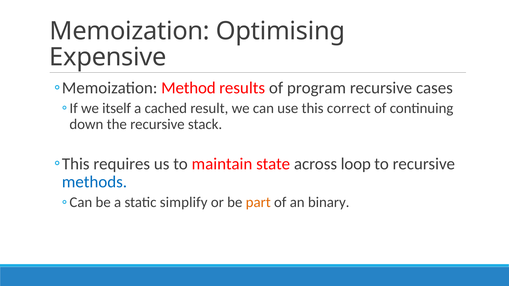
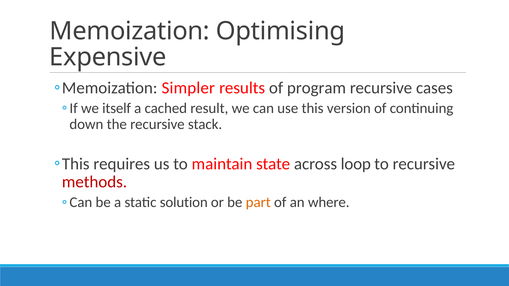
Method: Method -> Simpler (188, 88)
correct: correct -> version (349, 108)
methods colour: blue -> red (94, 182)
simplify: simplify -> solution (184, 203)
binary: binary -> where (329, 203)
